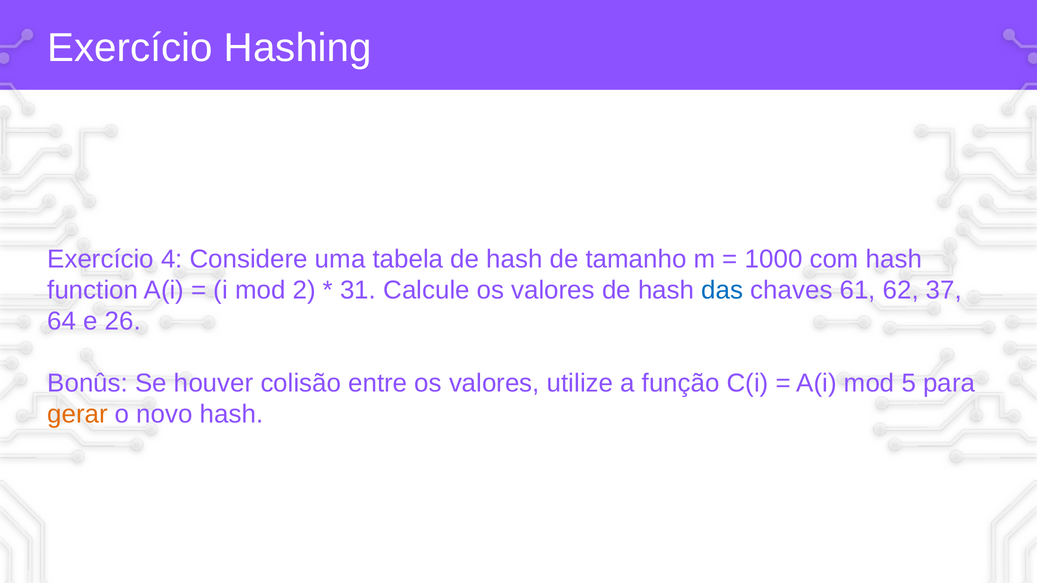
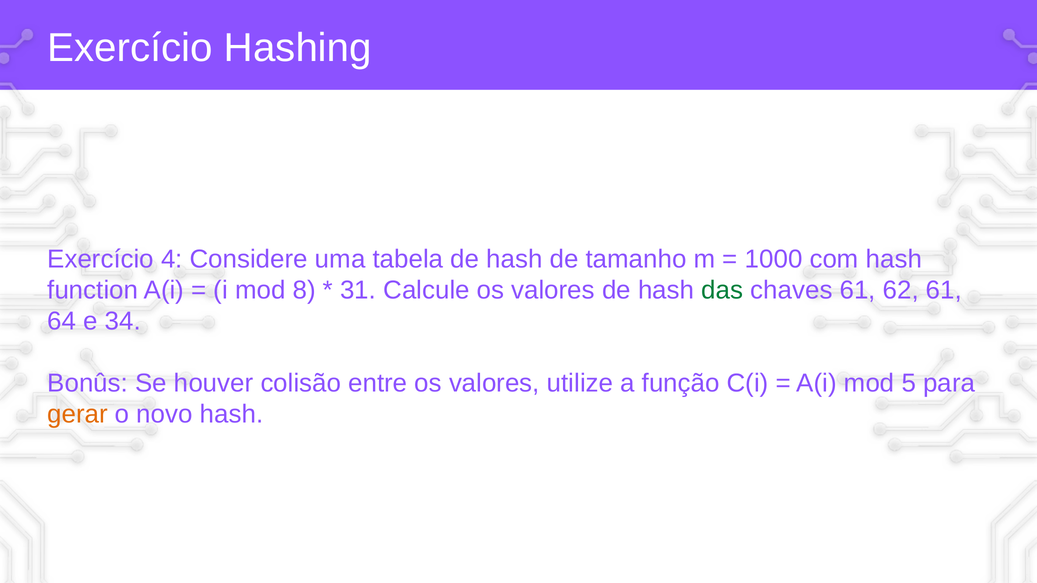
2: 2 -> 8 (304, 290)
das colour: blue -> green (722, 290)
62 37: 37 -> 61 (944, 290)
26: 26 -> 34 (123, 321)
